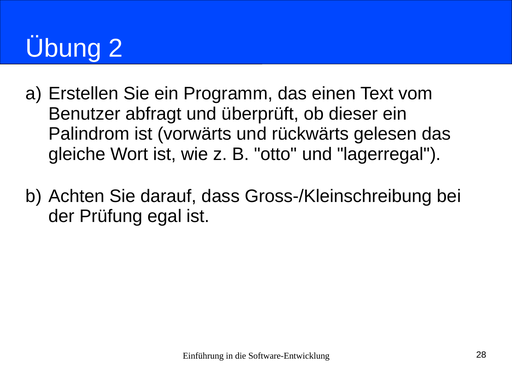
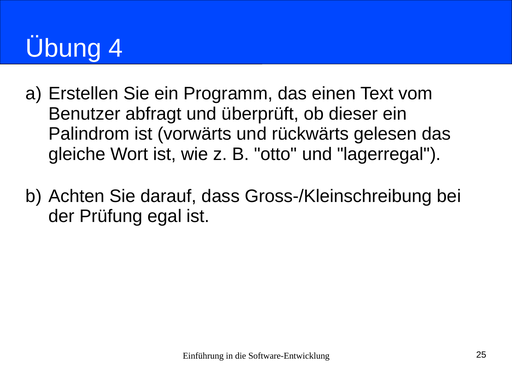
2: 2 -> 4 (116, 48)
28: 28 -> 25 (481, 355)
